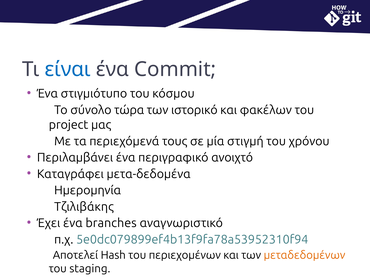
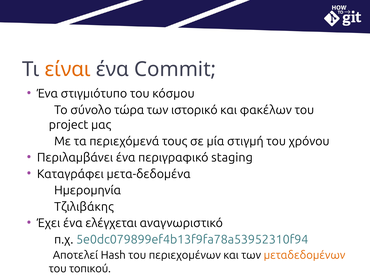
είναι colour: blue -> orange (68, 69)
ανοιχτό: ανοιχτό -> staging (232, 157)
branches: branches -> ελέγχεται (111, 223)
staging: staging -> τοπικού (90, 268)
